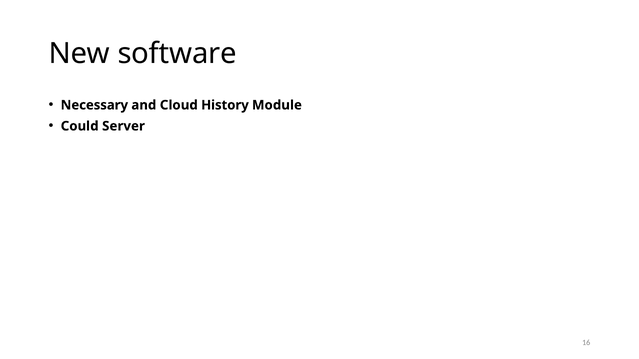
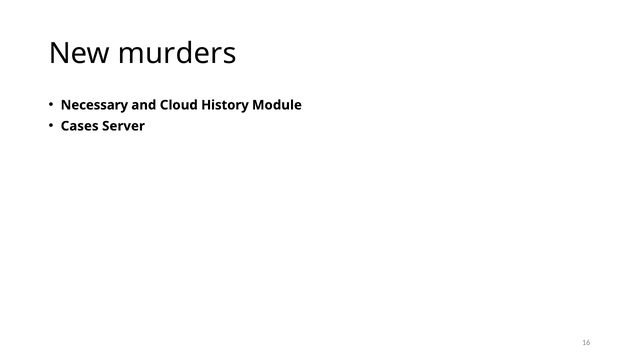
software: software -> murders (177, 54)
Could: Could -> Cases (80, 126)
